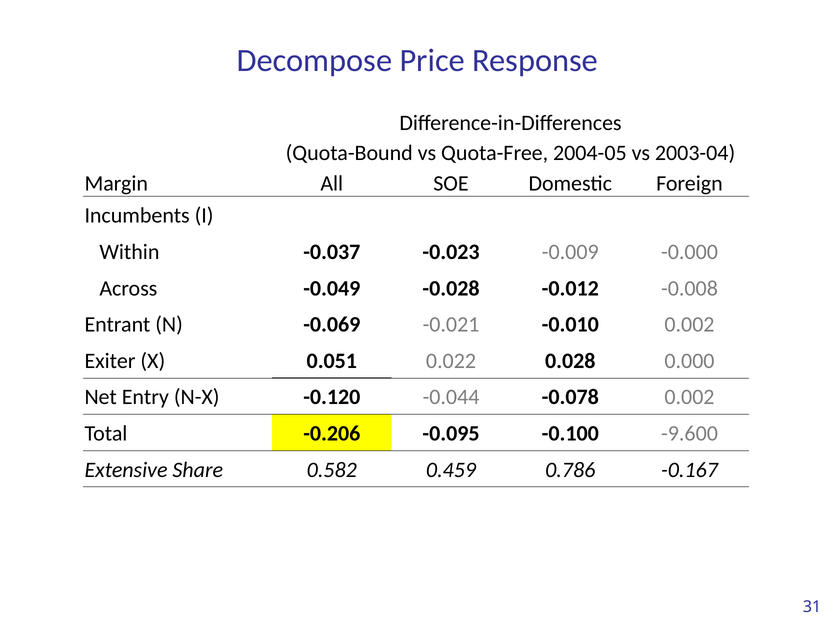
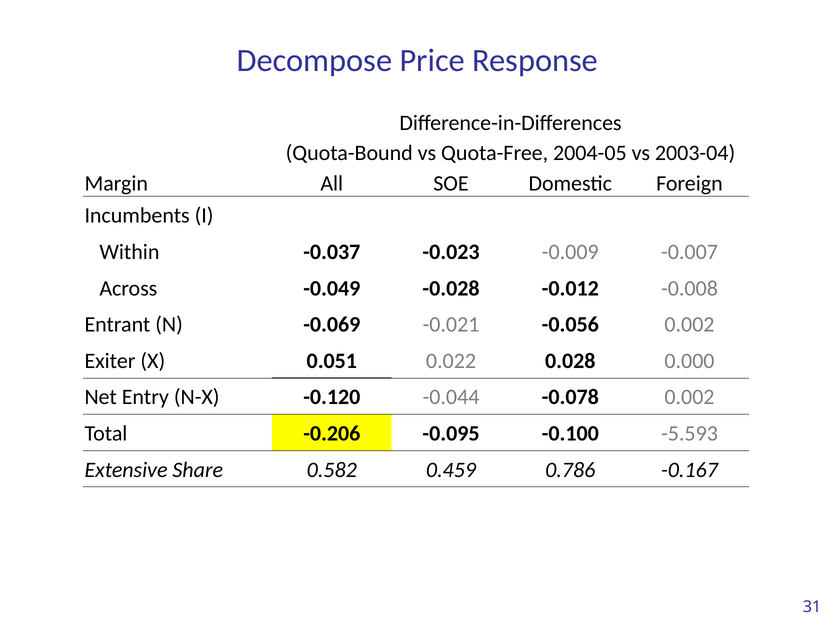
-0.000: -0.000 -> -0.007 (690, 252)
-0.010: -0.010 -> -0.056 (570, 325)
-9.600: -9.600 -> -5.593 (690, 434)
